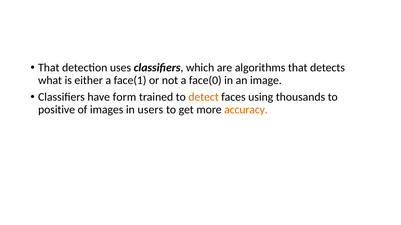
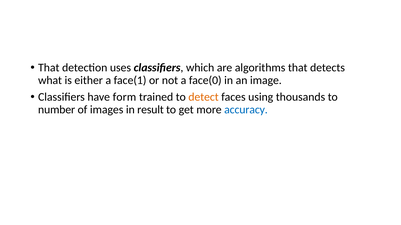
positive: positive -> number (57, 110)
users: users -> result (151, 110)
accuracy colour: orange -> blue (246, 110)
